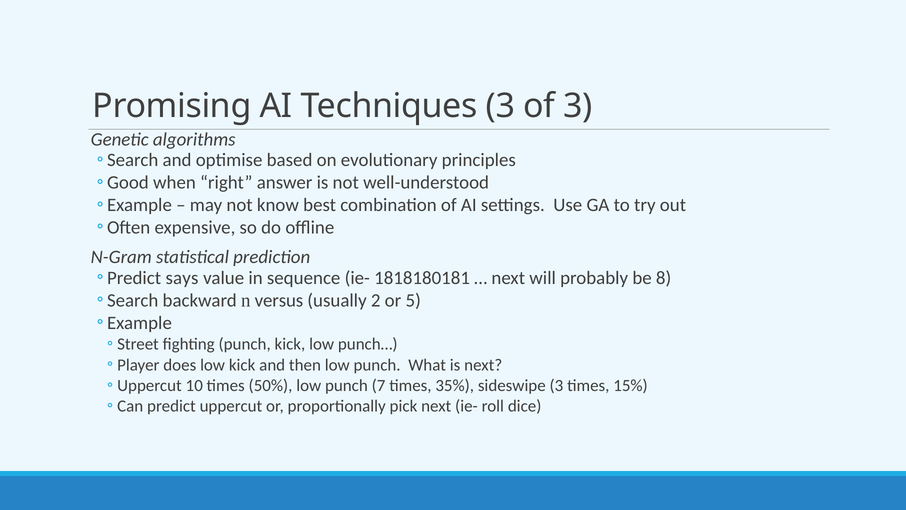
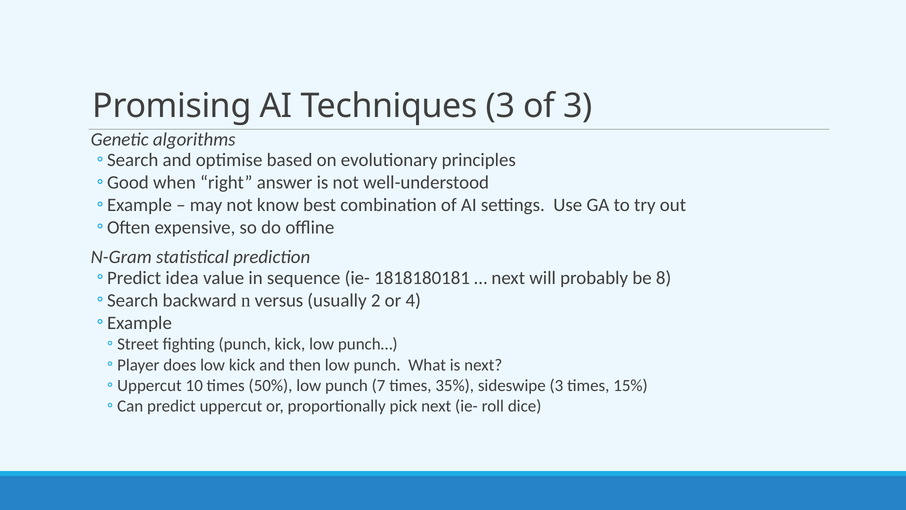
says: says -> idea (182, 278)
5: 5 -> 4 (413, 300)
